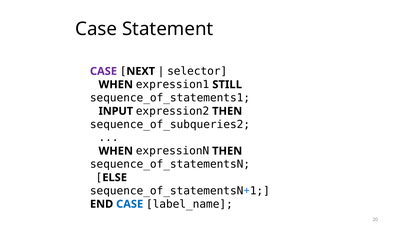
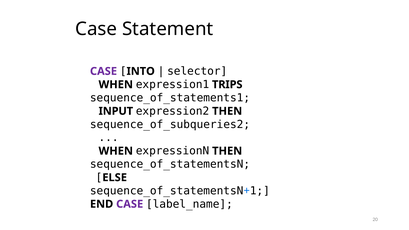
NEXT: NEXT -> INTO (141, 71)
STILL: STILL -> TRIPS (227, 85)
CASE colour: blue -> purple (130, 204)
